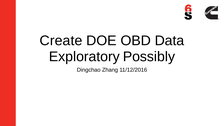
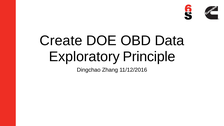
Possibly: Possibly -> Principle (149, 57)
